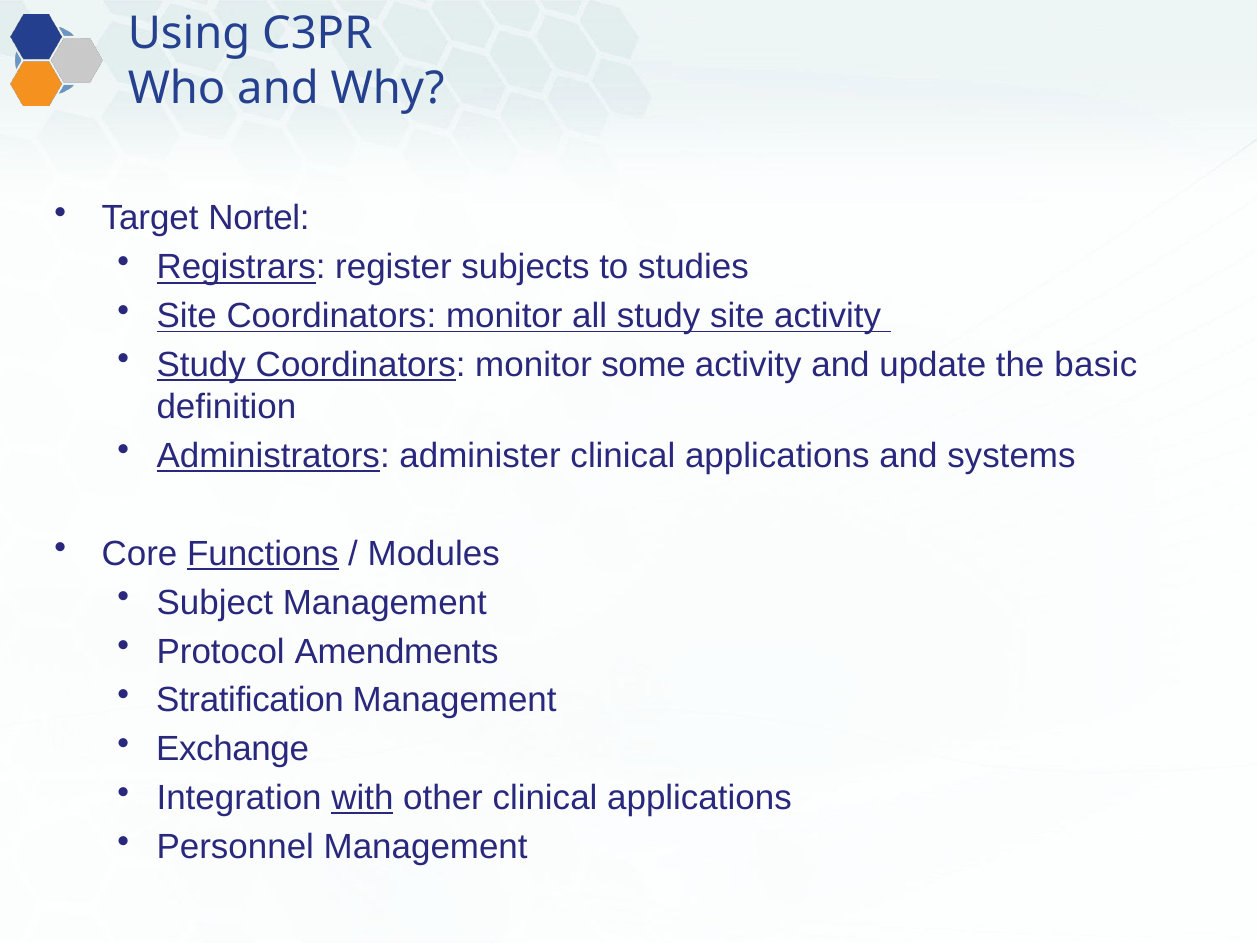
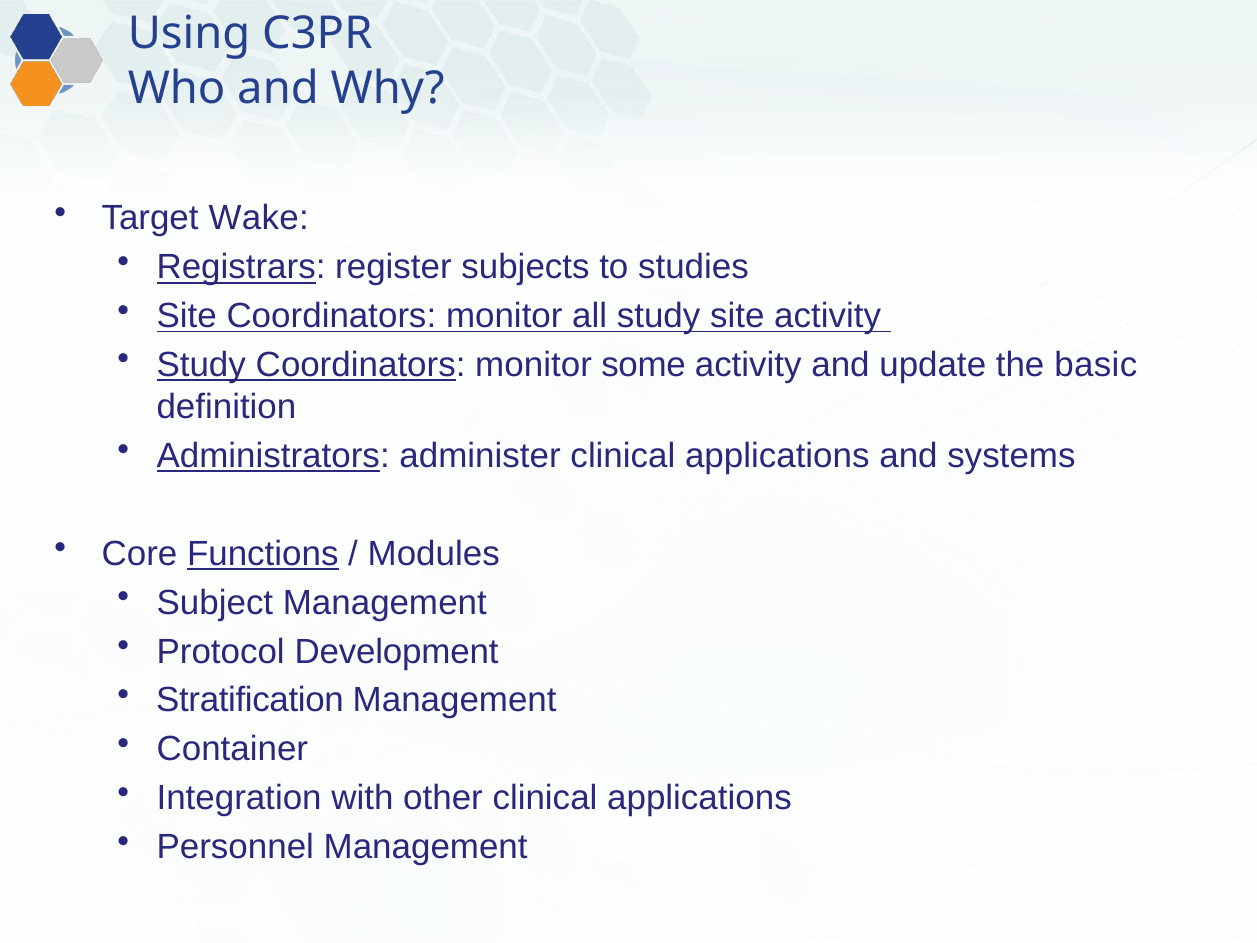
Nortel: Nortel -> Wake (259, 218)
Amendments: Amendments -> Development (397, 651)
Exchange: Exchange -> Container (232, 749)
with underline: present -> none (362, 798)
